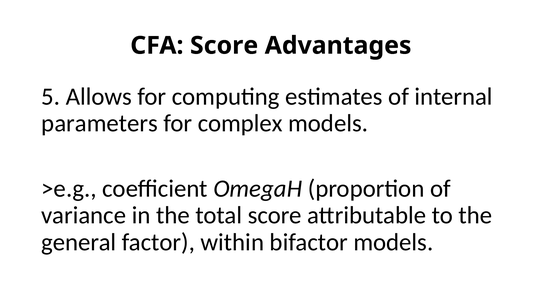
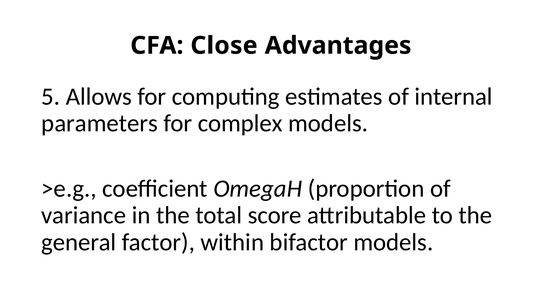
CFA Score: Score -> Close (224, 46)
